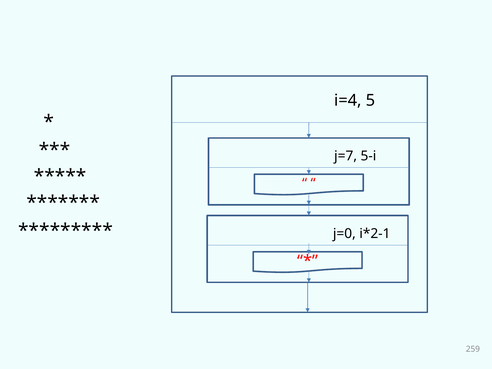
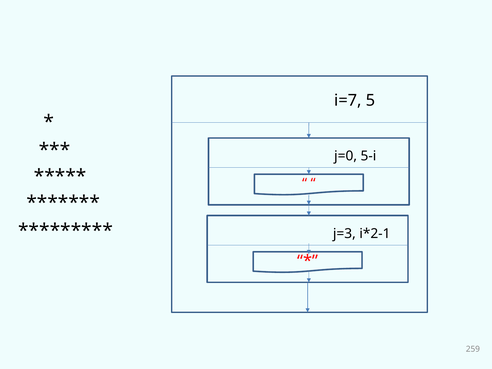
i=4: i=4 -> i=7 (348, 100)
j=7: j=7 -> j=0 (346, 156)
j=0: j=0 -> j=3 (344, 234)
